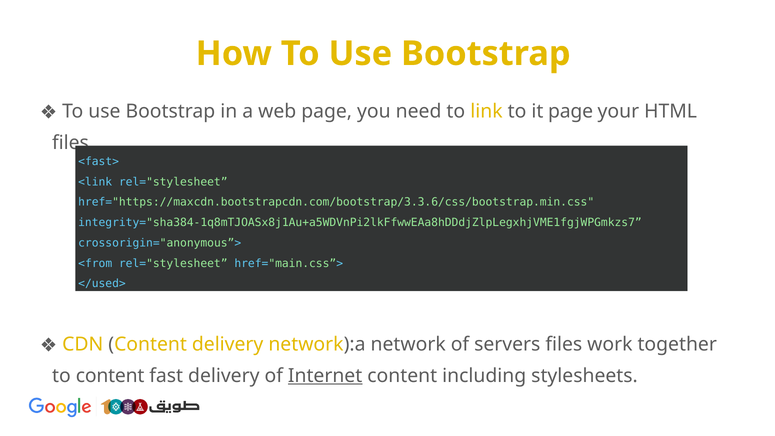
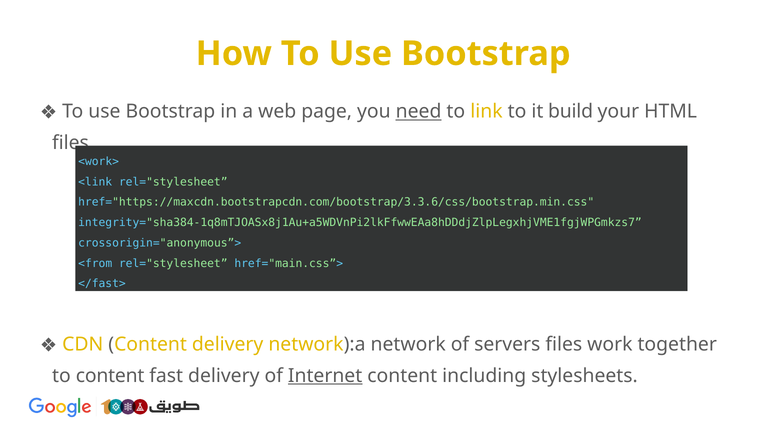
need underline: none -> present (419, 112)
it page: page -> build (571, 112)
<fast>: <fast> -> <work> (99, 162)
</used>: </used> -> </fast> (102, 284)
